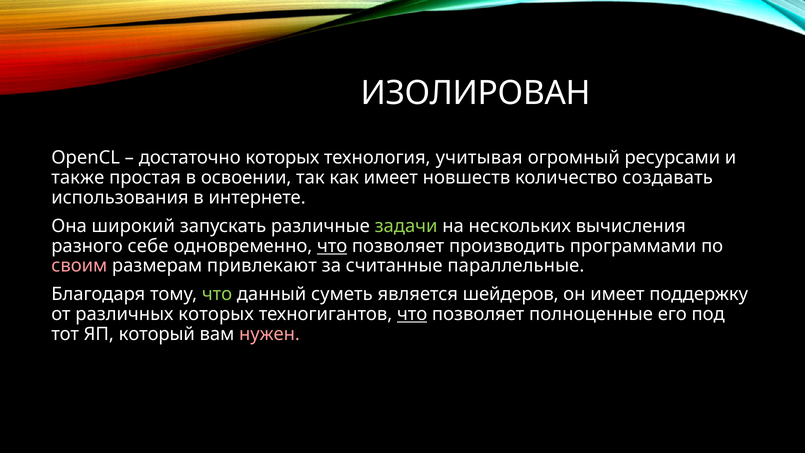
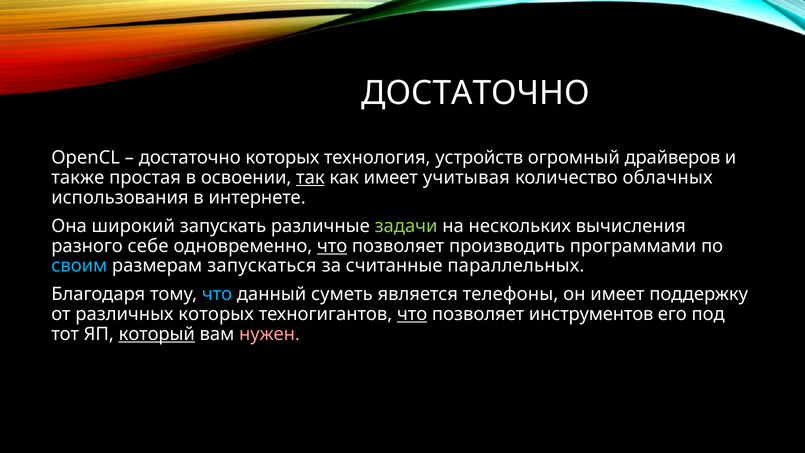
ИЗОЛИРОВАН: ИЗОЛИРОВАН -> ДОСТАТОЧНО (475, 93)
учитывая: учитывая -> устройств (479, 158)
ресурсами: ресурсами -> драйверов (672, 158)
так underline: none -> present (310, 178)
новшеств: новшеств -> учитывая (466, 178)
создавать: создавать -> облачных (668, 178)
своим colour: pink -> light blue (79, 266)
привлекают: привлекают -> запускаться (262, 266)
параллельные: параллельные -> параллельных (516, 266)
что colour: light green -> light blue (217, 294)
шейдеров: шейдеров -> телефоны (511, 294)
полноценные: полноценные -> инструментов (591, 314)
который underline: none -> present (157, 334)
